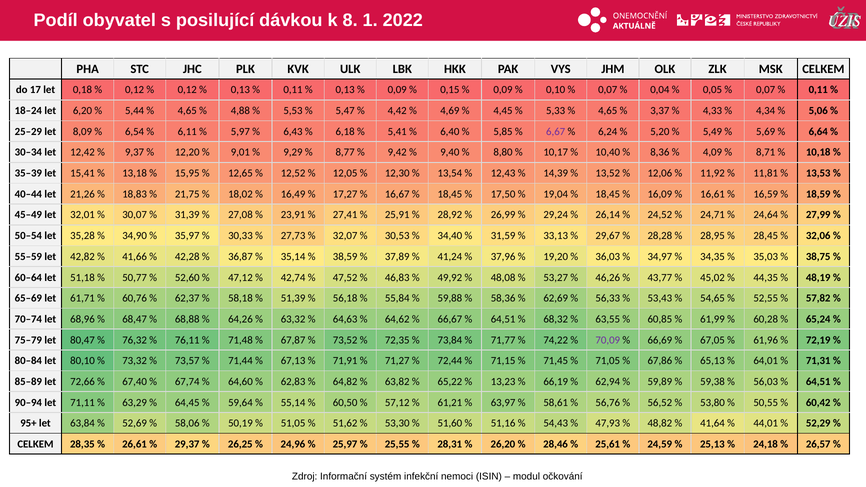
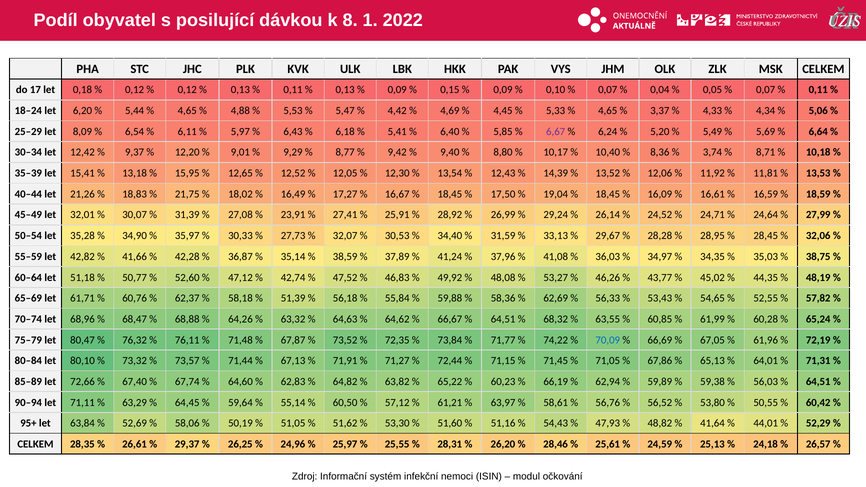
4,09: 4,09 -> 3,74 (712, 152)
19,20: 19,20 -> 41,08 (556, 257)
70,09 colour: purple -> blue (608, 340)
13,23: 13,23 -> 60,23 (503, 382)
